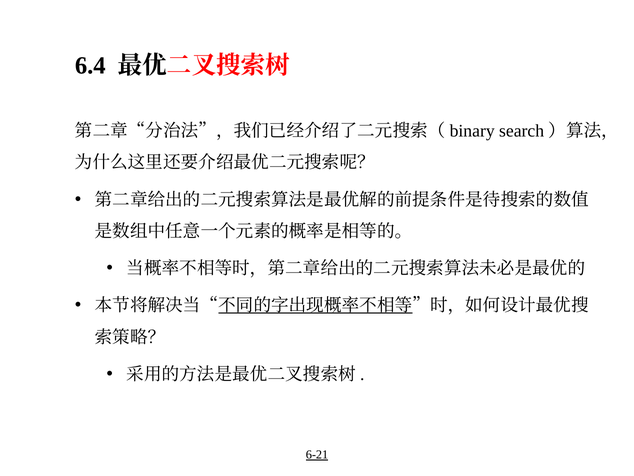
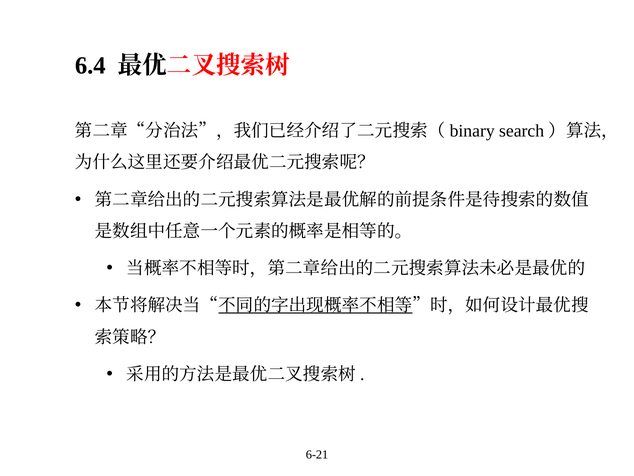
6-21 underline: present -> none (317, 454)
